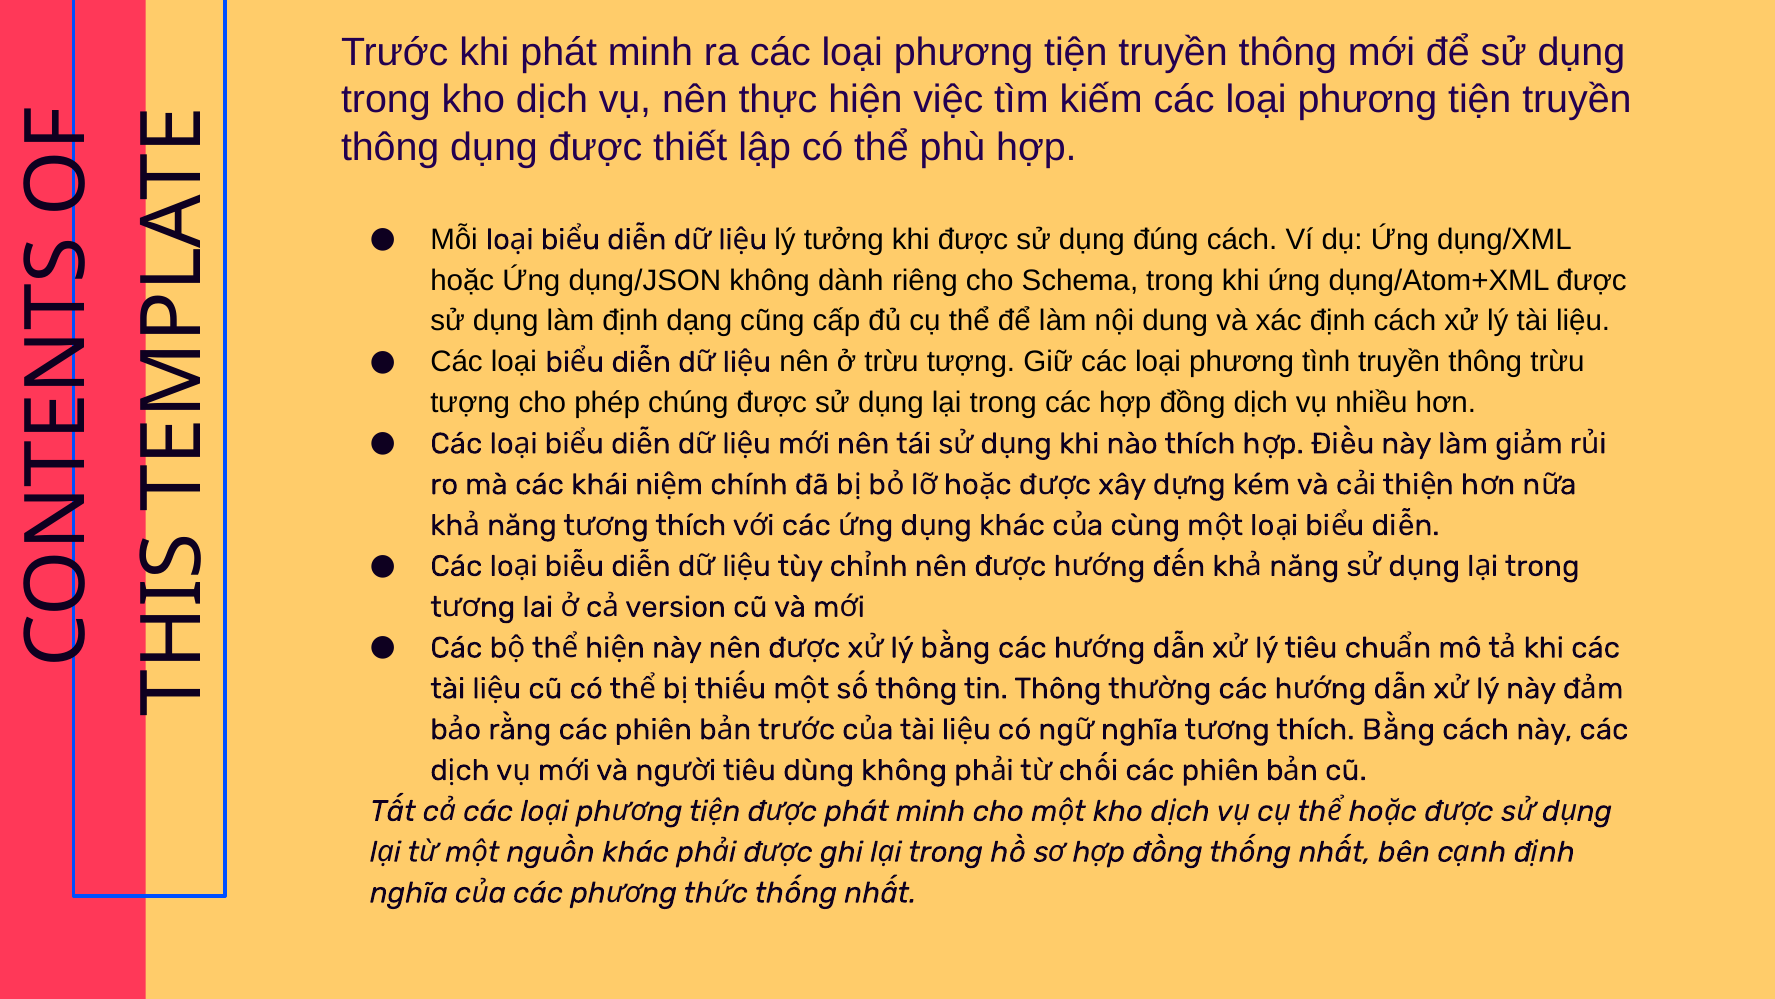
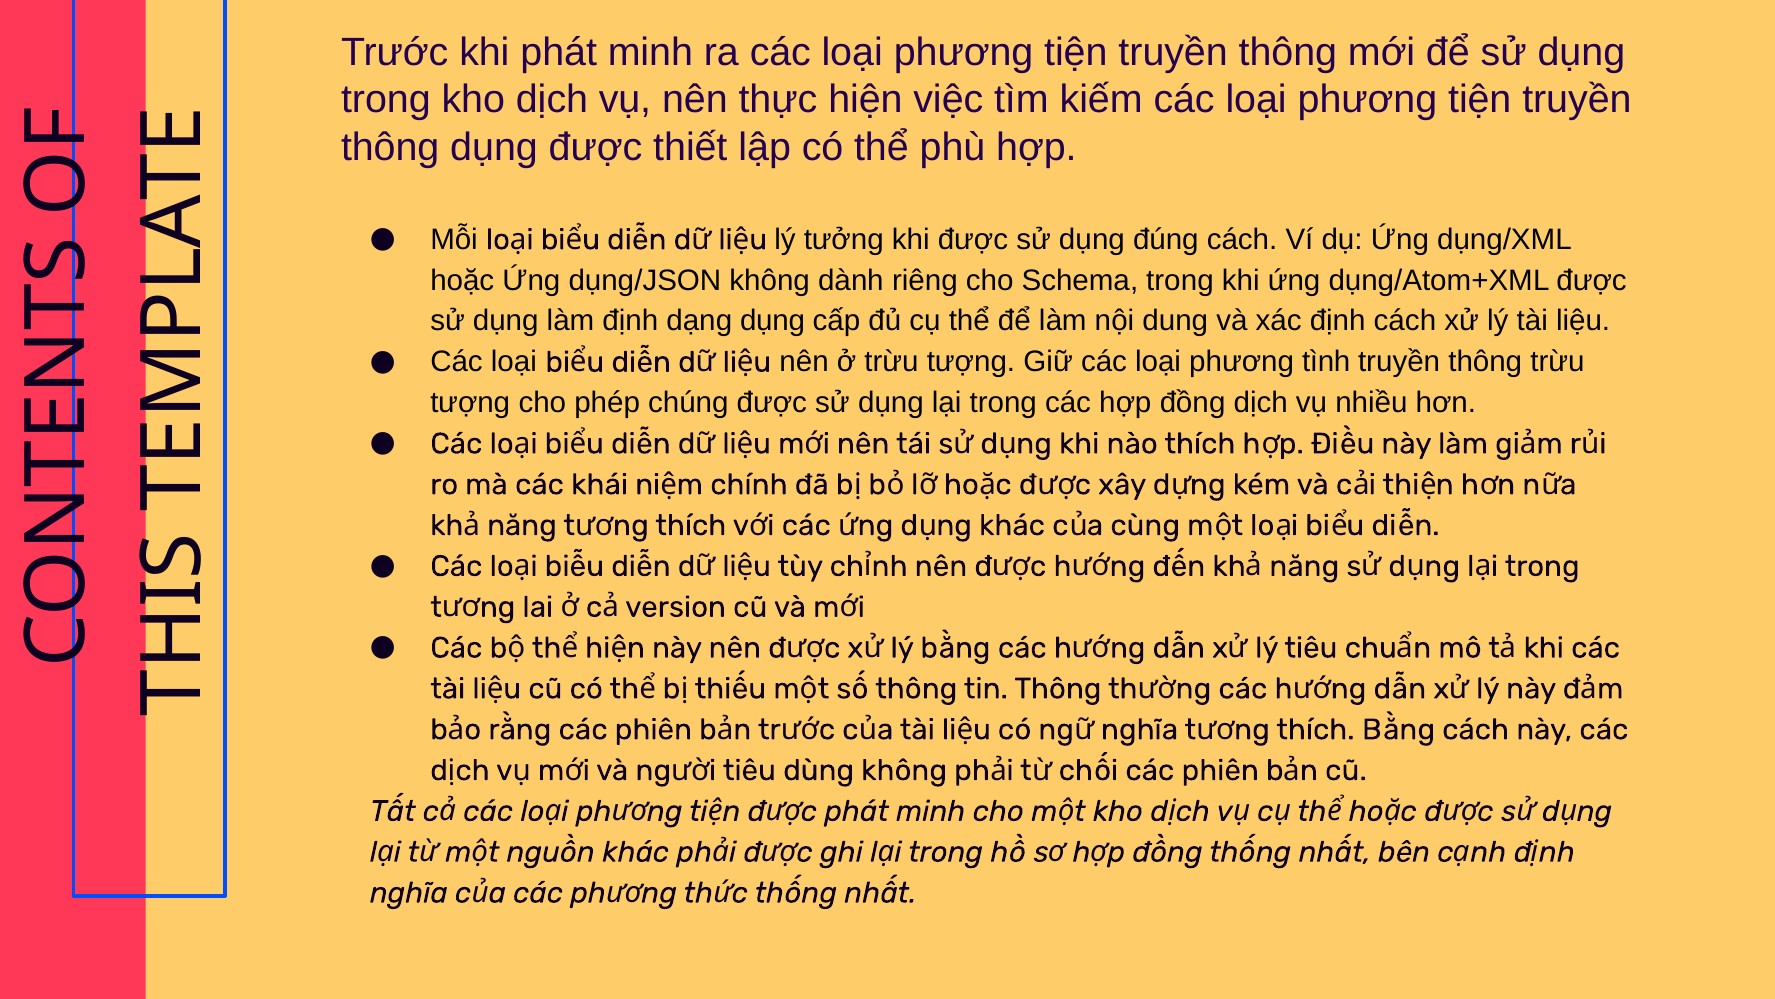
dạng cũng: cũng -> dụng (773, 321)
